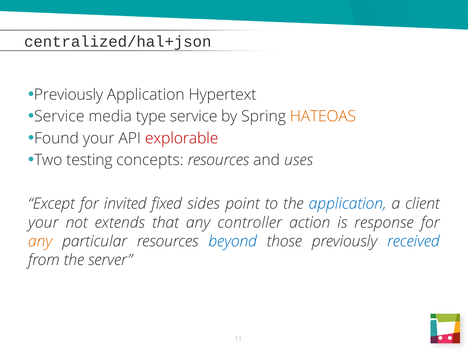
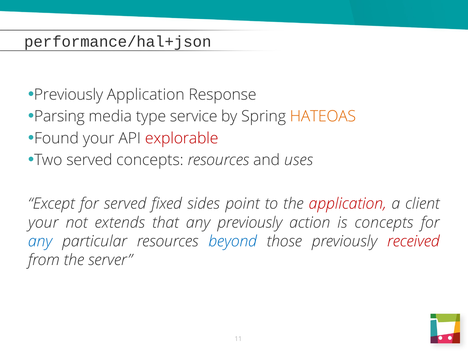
centralized/hal+json: centralized/hal+json -> performance/hal+json (118, 42)
Hypertext: Hypertext -> Response (223, 95)
Service: Service -> Parsing (59, 116)
Two testing: testing -> served (89, 160)
for invited: invited -> served (125, 204)
application colour: blue -> red (348, 204)
any controller: controller -> previously (250, 223)
is response: response -> concepts (384, 223)
any colour: orange -> blue (40, 241)
received colour: blue -> red (413, 241)
